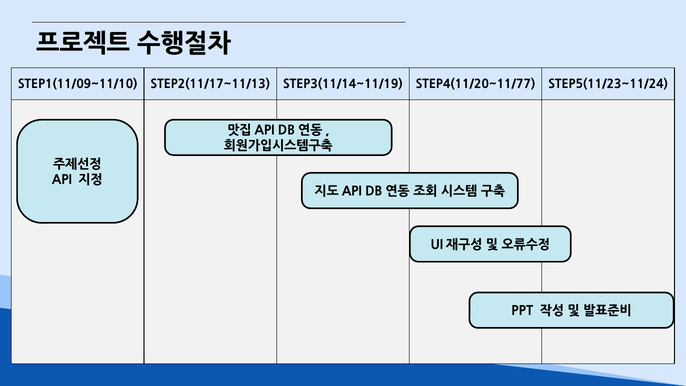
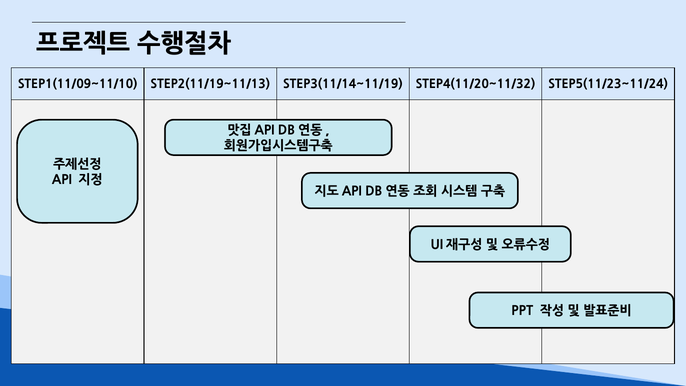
STEP2(11/17~11/13: STEP2(11/17~11/13 -> STEP2(11/19~11/13 (210, 84)
STEP4(11/20~11/77: STEP4(11/20~11/77 -> STEP4(11/20~11/32 (476, 84)
